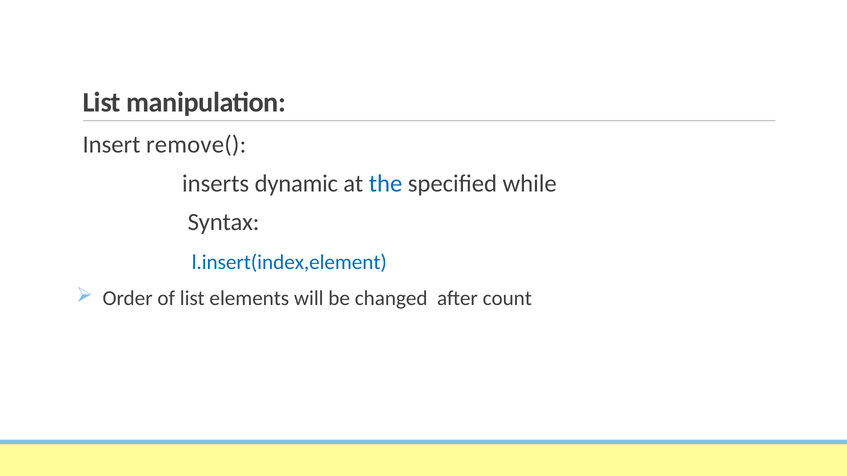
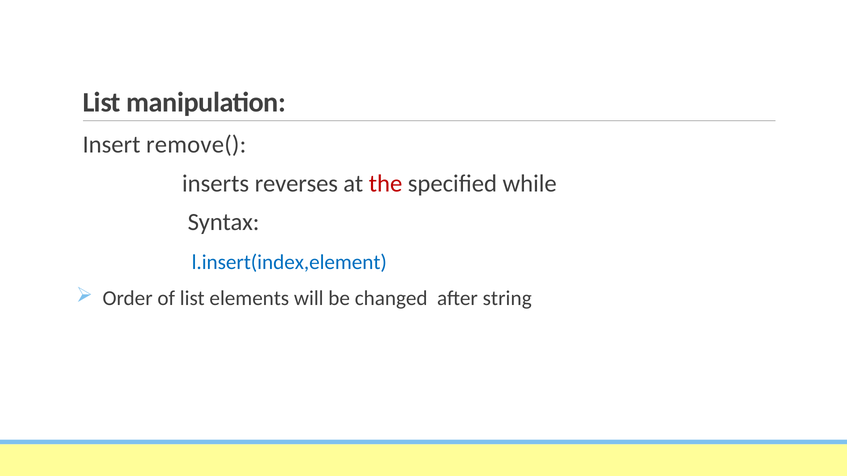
dynamic: dynamic -> reverses (296, 184)
the colour: blue -> red (386, 184)
count: count -> string (507, 299)
